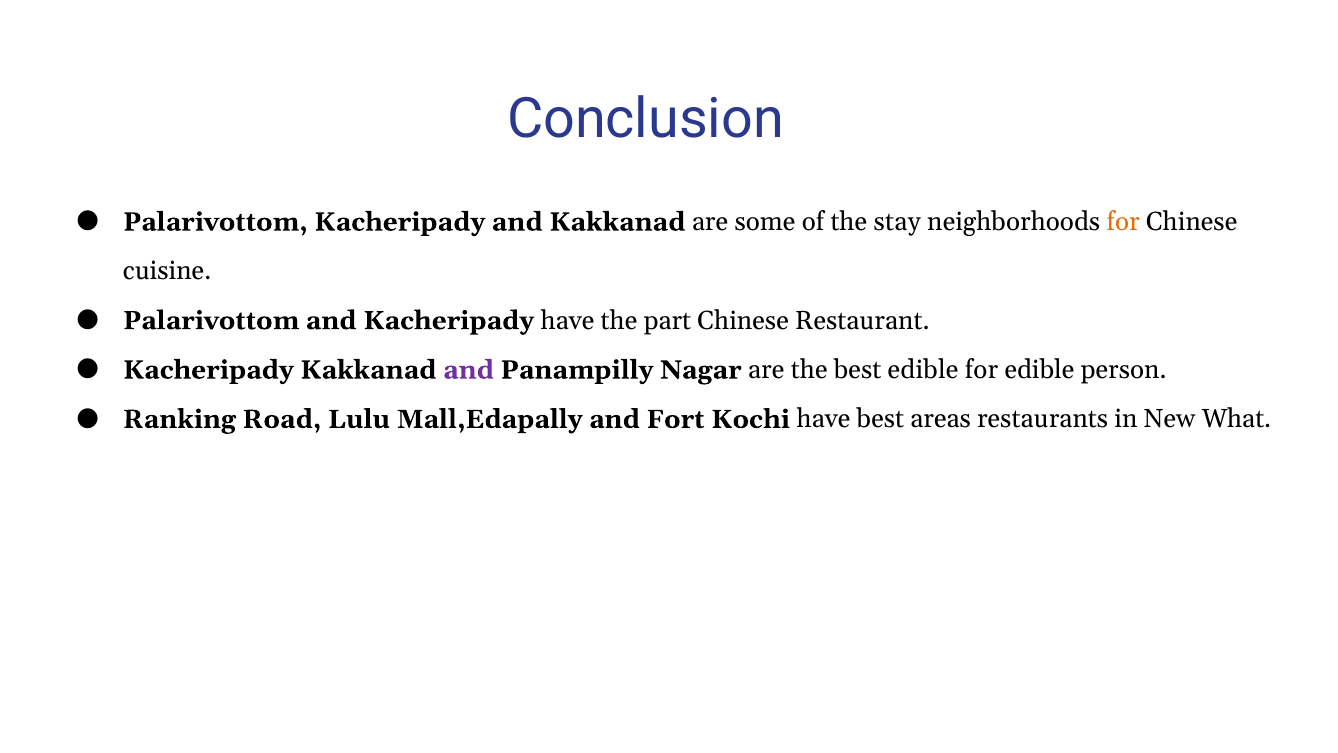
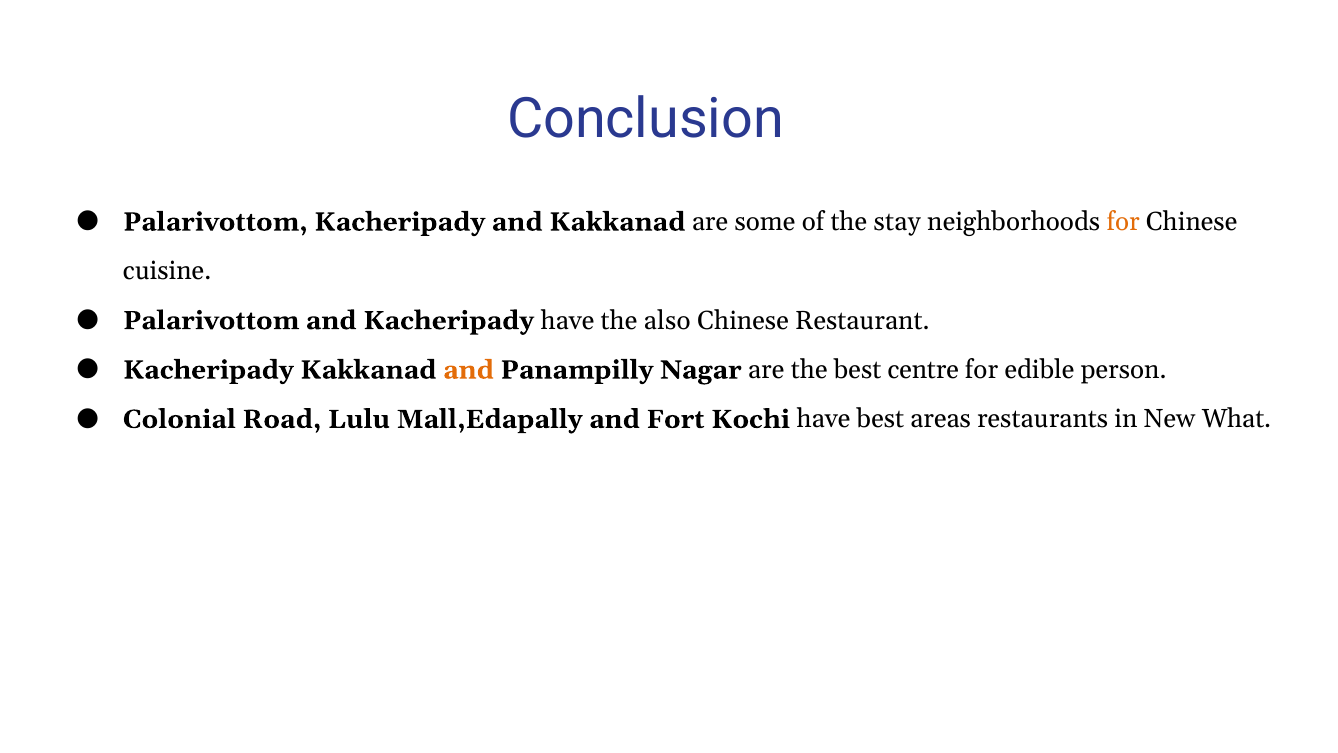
part: part -> also (667, 320)
and colour: purple -> orange (468, 370)
best edible: edible -> centre (923, 370)
Ranking: Ranking -> Colonial (179, 419)
